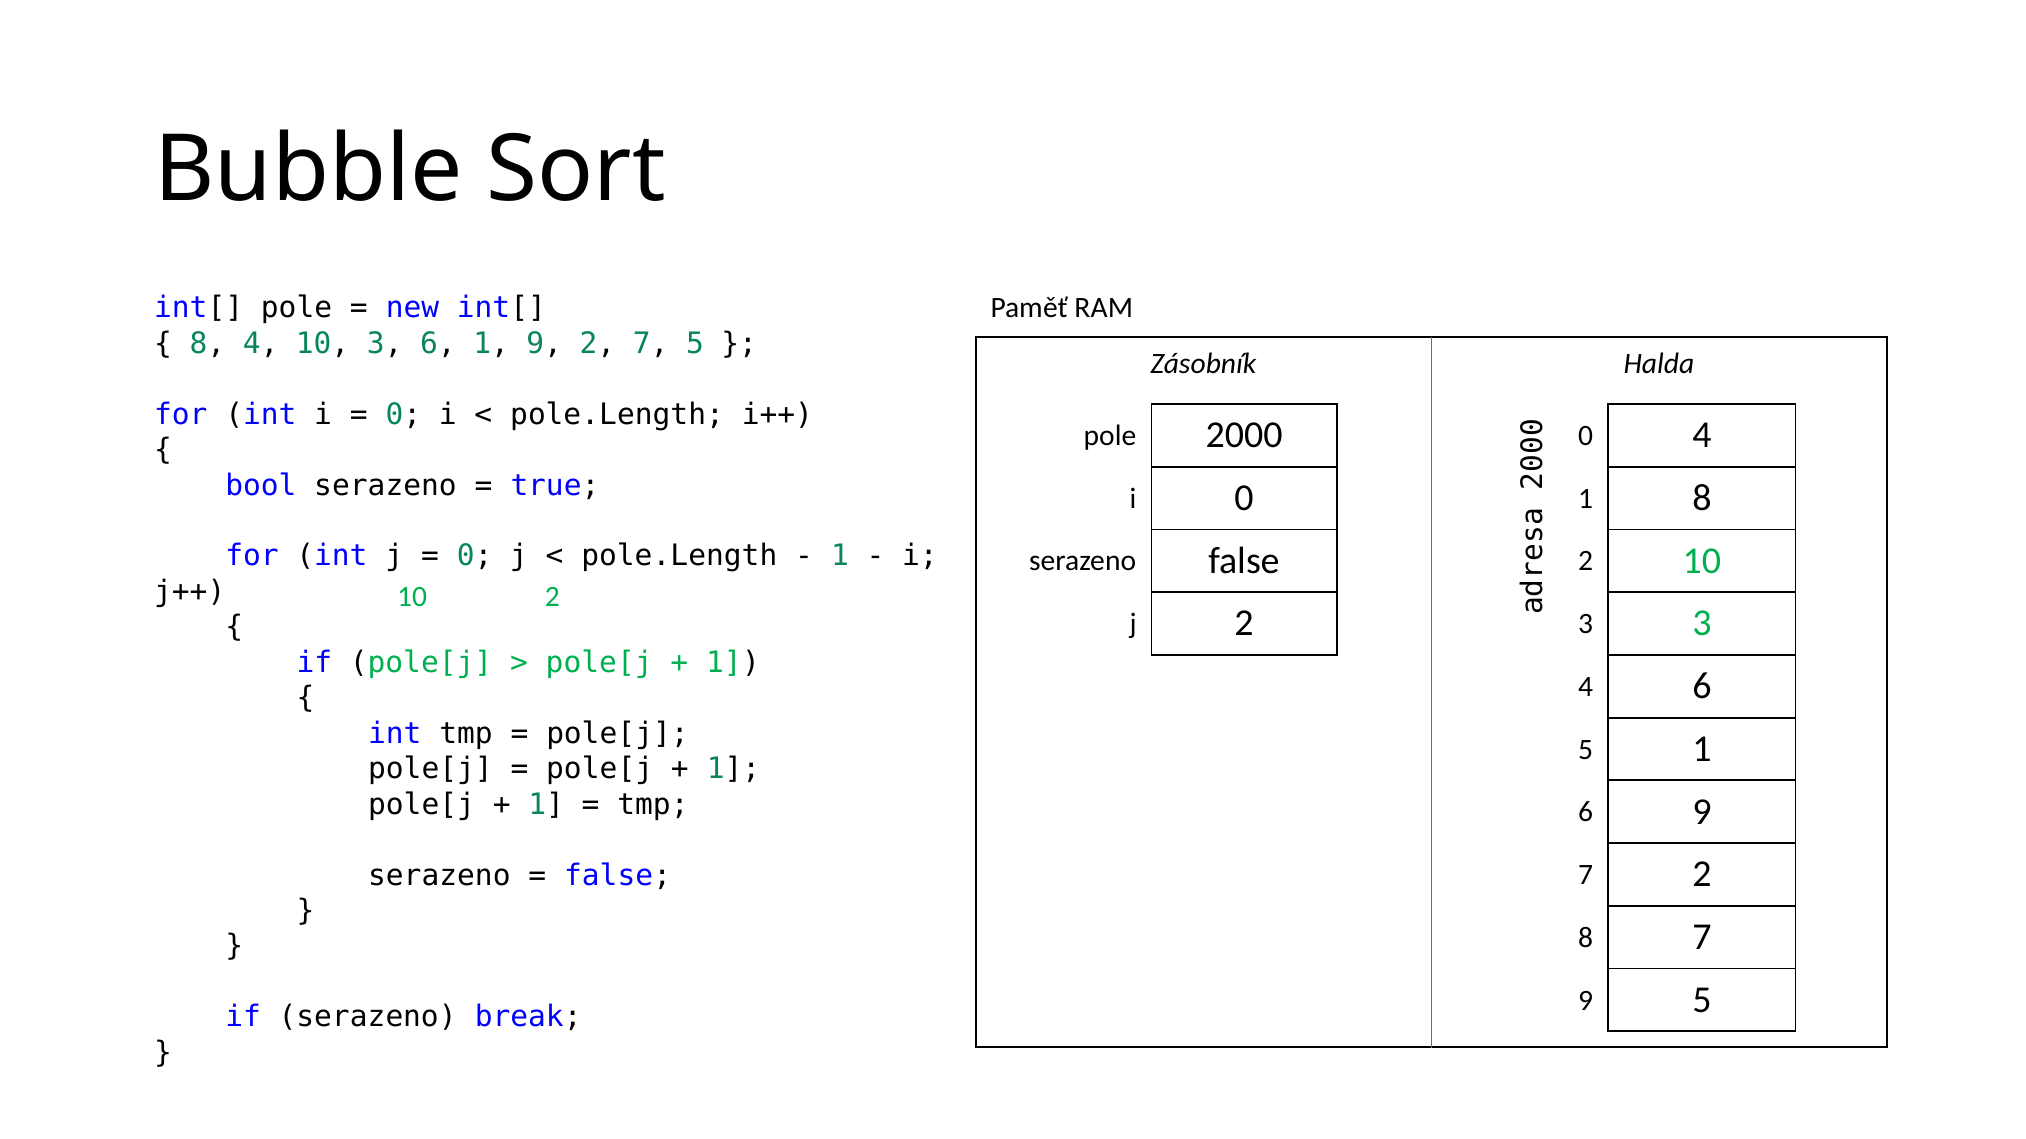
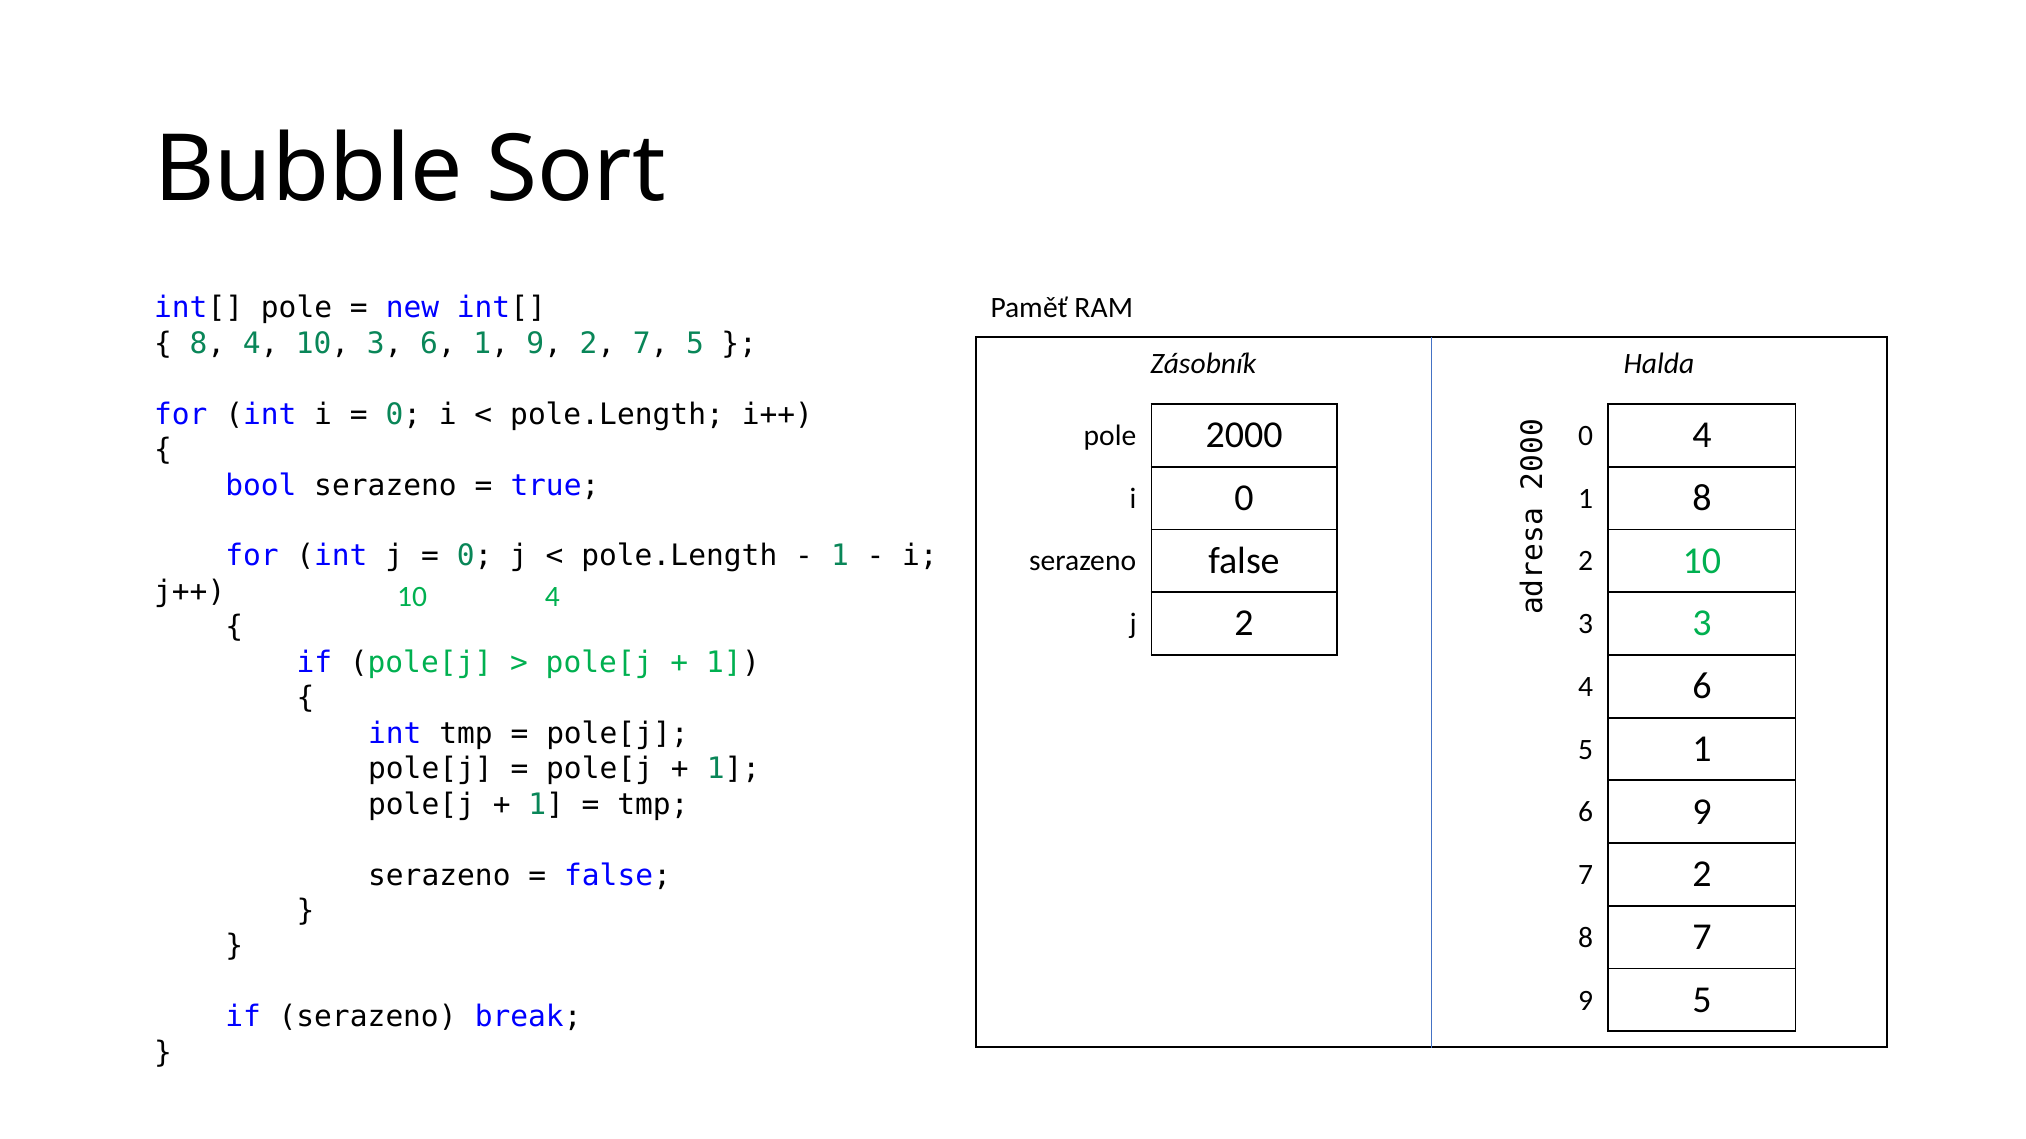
10 2: 2 -> 4 (552, 597)
